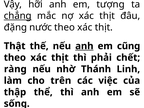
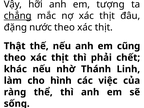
anh underline: present -> none (84, 46)
ràng: ràng -> khác (15, 69)
trên: trên -> hình (61, 81)
thập: thập -> ràng (15, 92)
